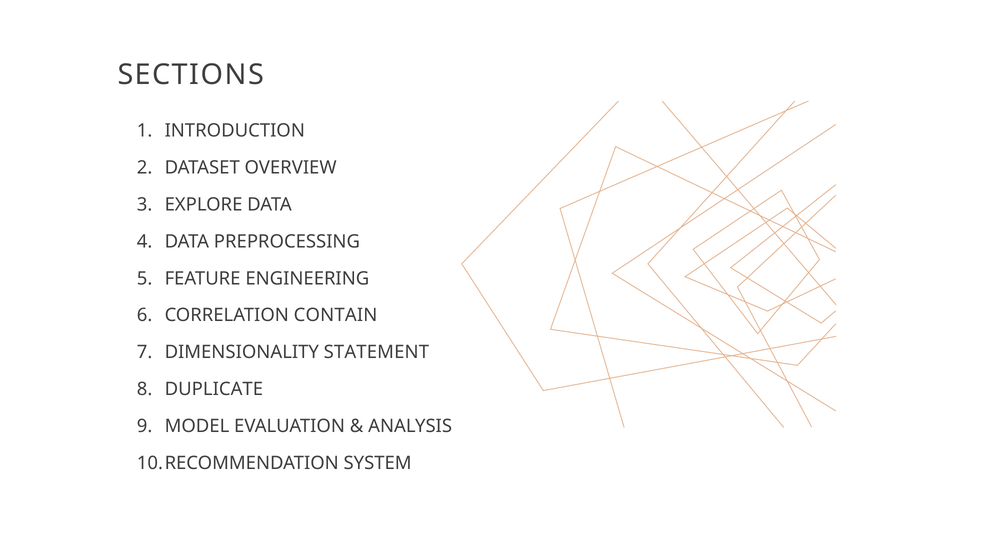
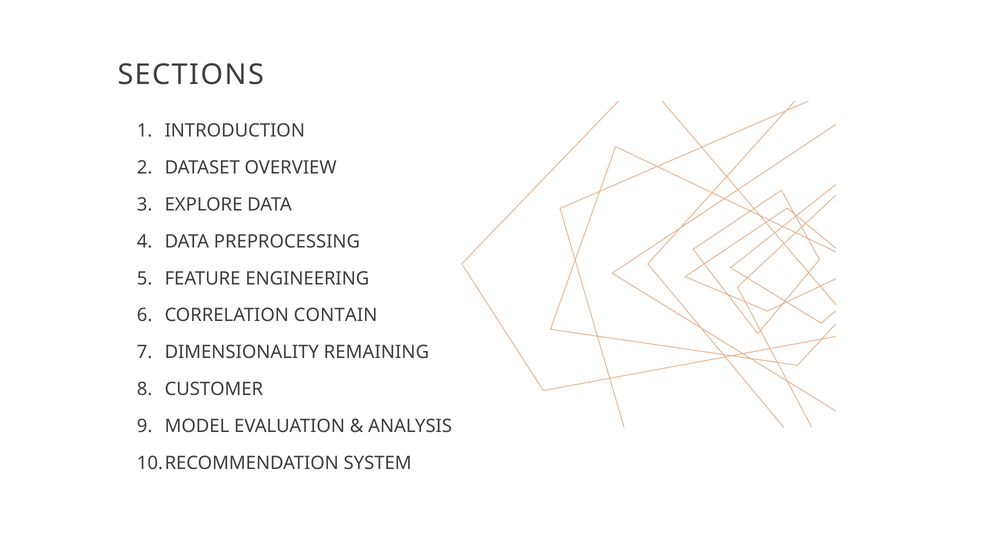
STATEMENT: STATEMENT -> REMAINING (376, 352)
DUPLICATE: DUPLICATE -> CUSTOMER (214, 389)
